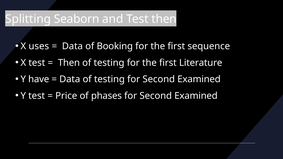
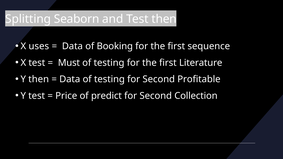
Then: Then -> Must (69, 63)
Y have: have -> then (39, 79)
testing for Second Examined: Examined -> Profitable (199, 79)
phases: phases -> predict (106, 96)
Examined: Examined -> Collection (196, 96)
